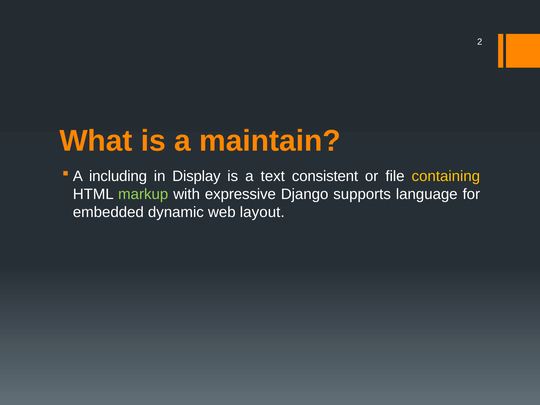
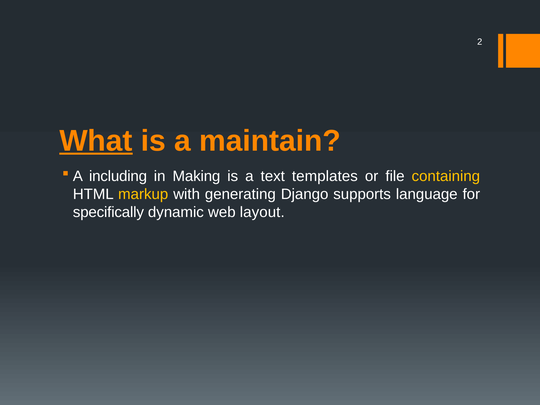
What underline: none -> present (96, 141)
Display: Display -> Making (196, 176)
consistent: consistent -> templates (325, 176)
markup colour: light green -> yellow (143, 194)
expressive: expressive -> generating (240, 194)
embedded: embedded -> specifically (108, 212)
